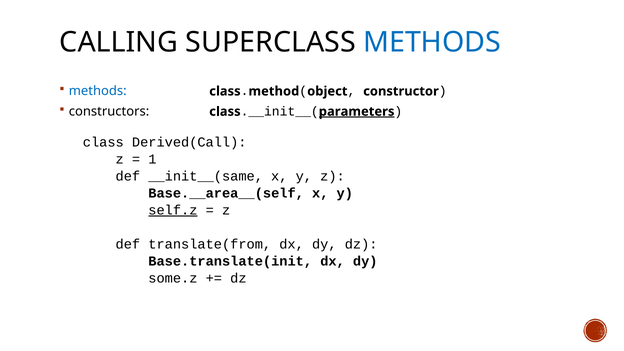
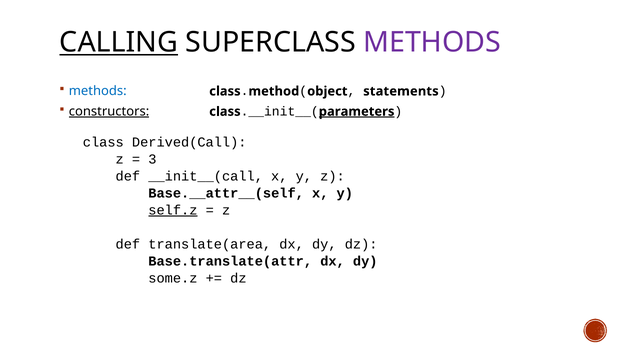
CALLING underline: none -> present (119, 42)
METHODS colour: blue -> purple (432, 42)
constructor: constructor -> statements (401, 91)
constructors underline: none -> present (109, 111)
1: 1 -> 3 (152, 159)
__init__(same: __init__(same -> __init__(call (206, 176)
Base.__area__(self: Base.__area__(self -> Base.__attr__(self (226, 193)
translate(from: translate(from -> translate(area (210, 244)
Base.translate(init: Base.translate(init -> Base.translate(attr (230, 261)
